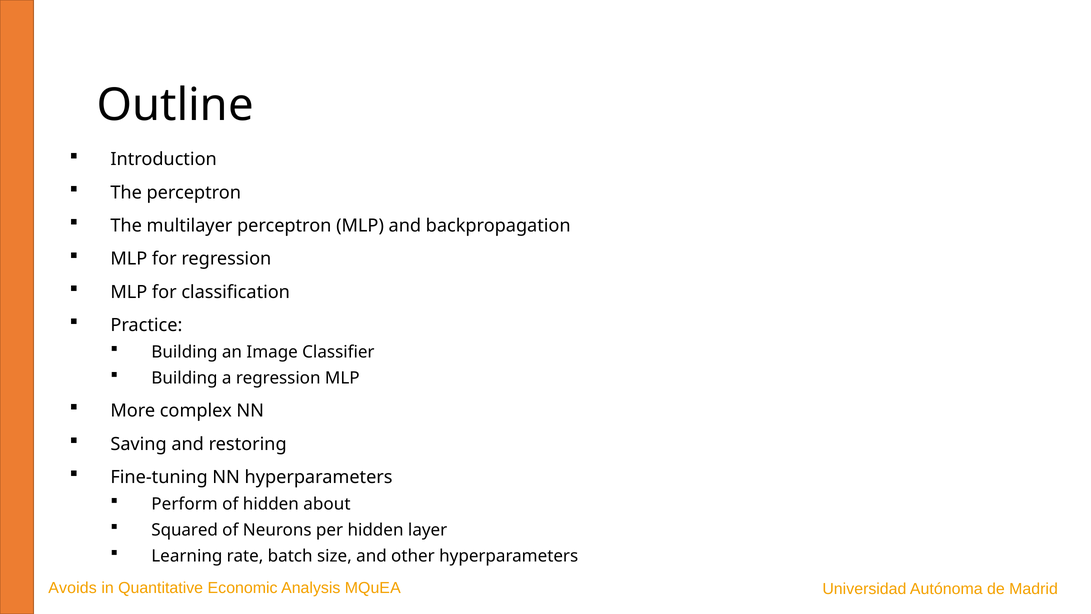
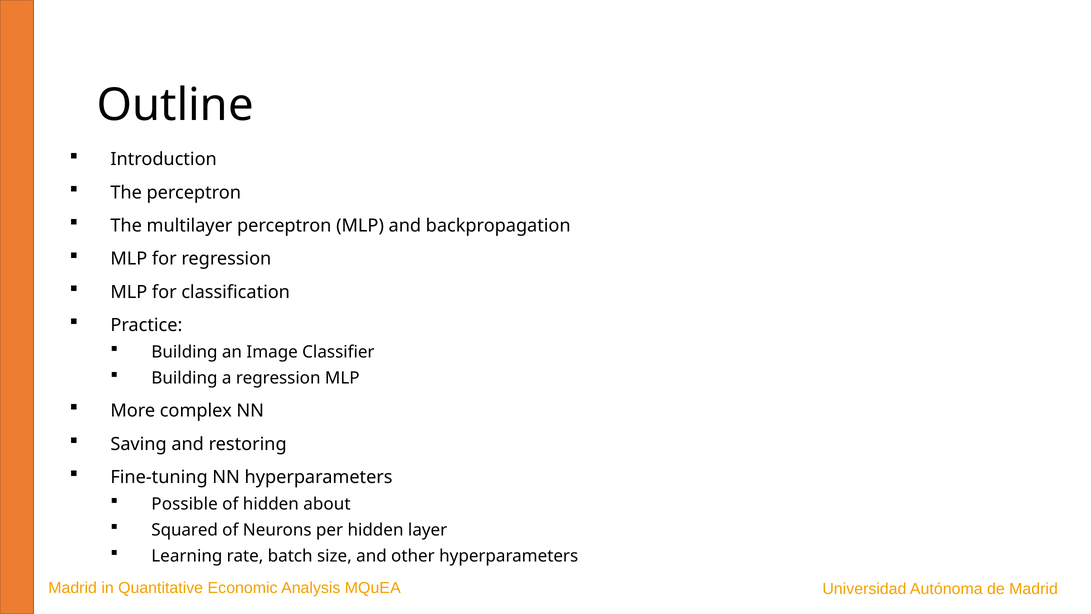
Perform: Perform -> Possible (185, 504)
Avoids: Avoids -> Madrid (73, 588)
